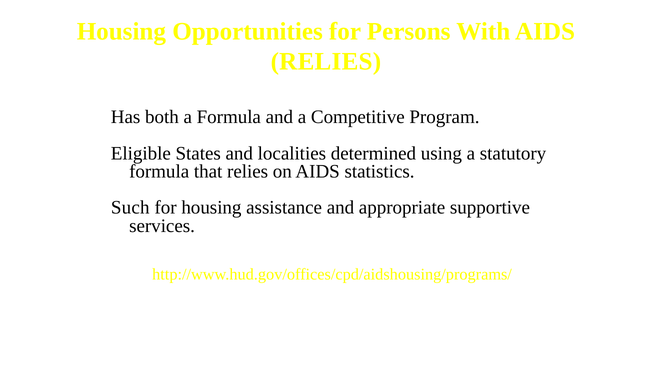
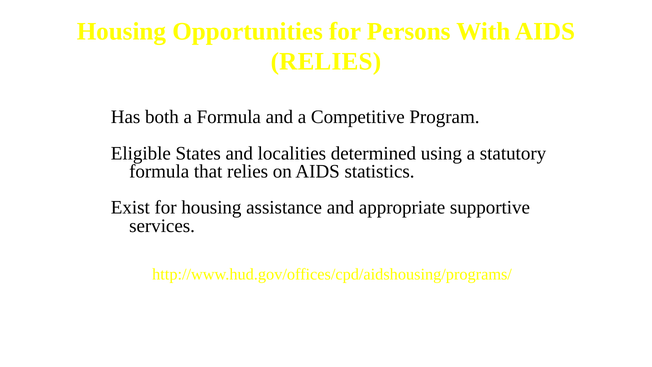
Such: Such -> Exist (130, 208)
